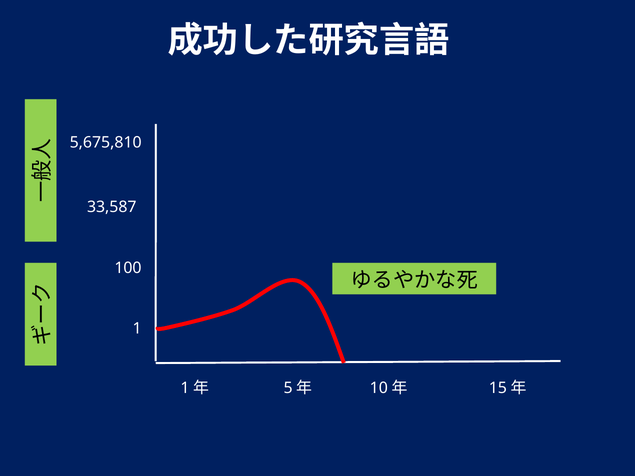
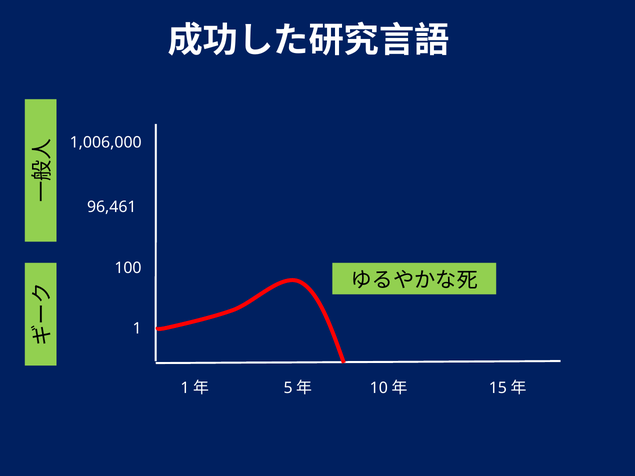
5,675,810: 5,675,810 -> 1,006,000 (106, 143)
33,587: 33,587 -> 96,461 (112, 207)
